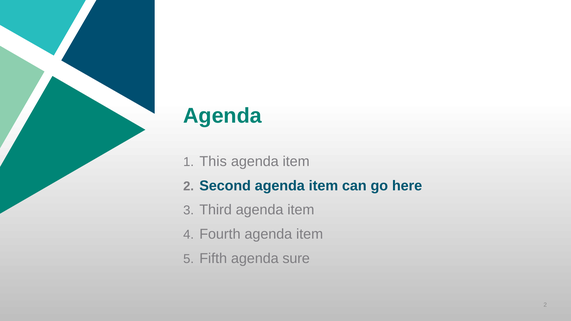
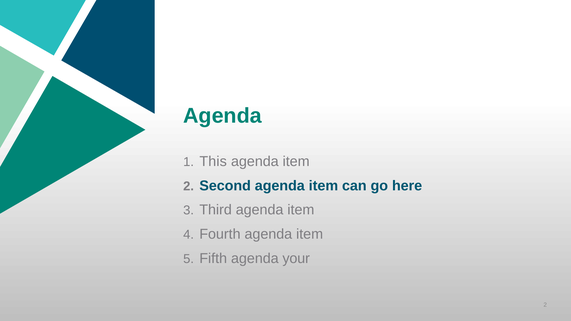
sure: sure -> your (296, 259)
